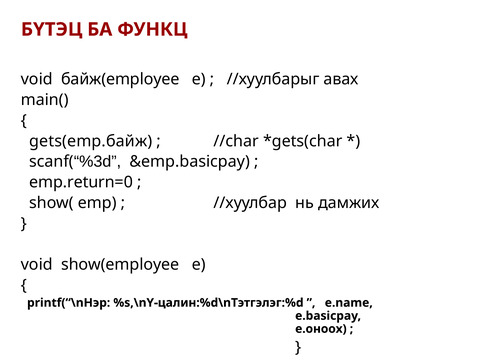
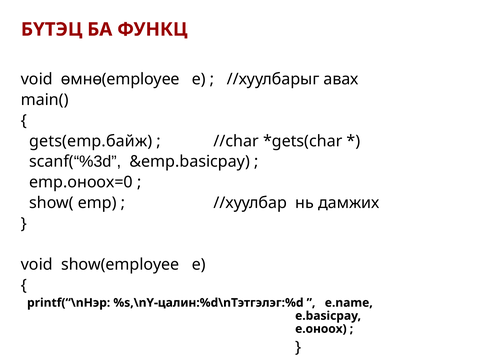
байж(employee: байж(employee -> өмнө(employee (120, 79)
emp.return=0: emp.return=0 -> emp.оноох=0 (81, 182)
